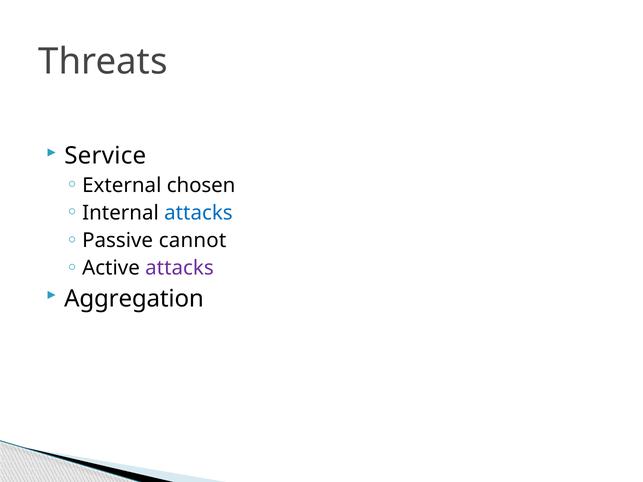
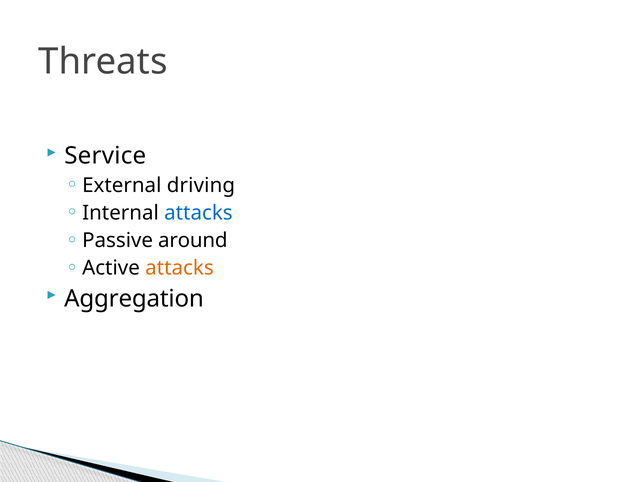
chosen: chosen -> driving (201, 186)
cannot: cannot -> around (193, 241)
attacks colour: purple -> orange (179, 268)
